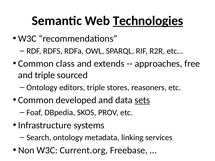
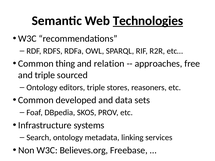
class: class -> thing (65, 64)
extends: extends -> relation (109, 64)
sets underline: present -> none (142, 100)
Current.org: Current.org -> Believes.org (84, 150)
